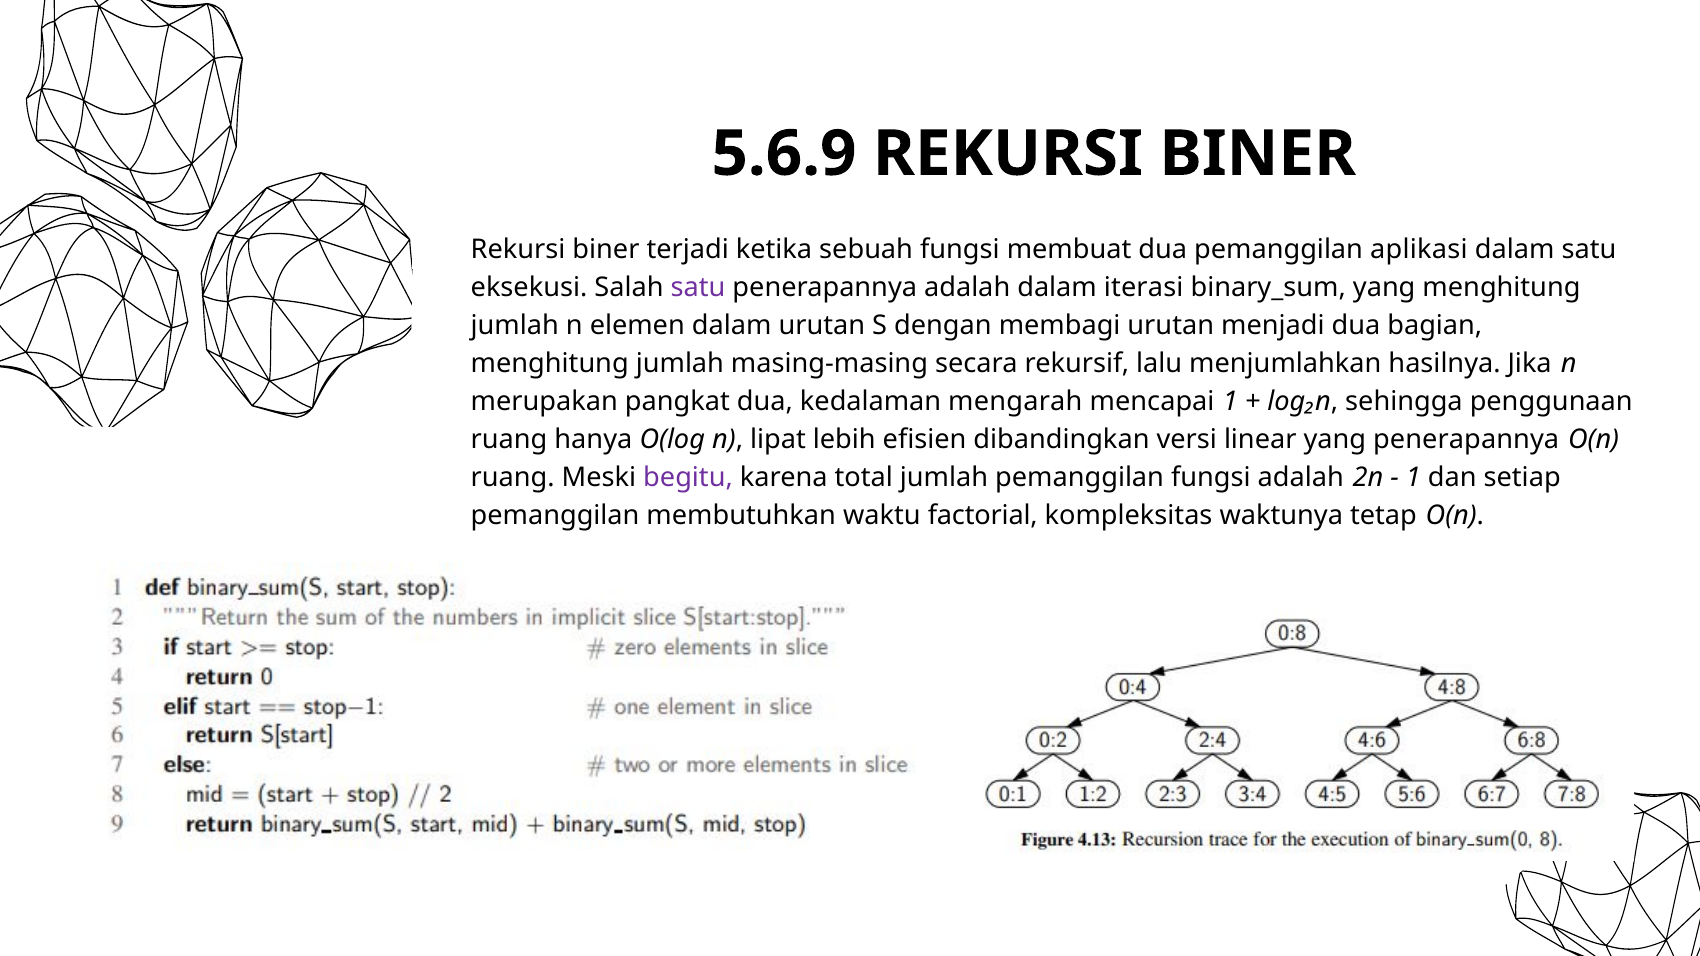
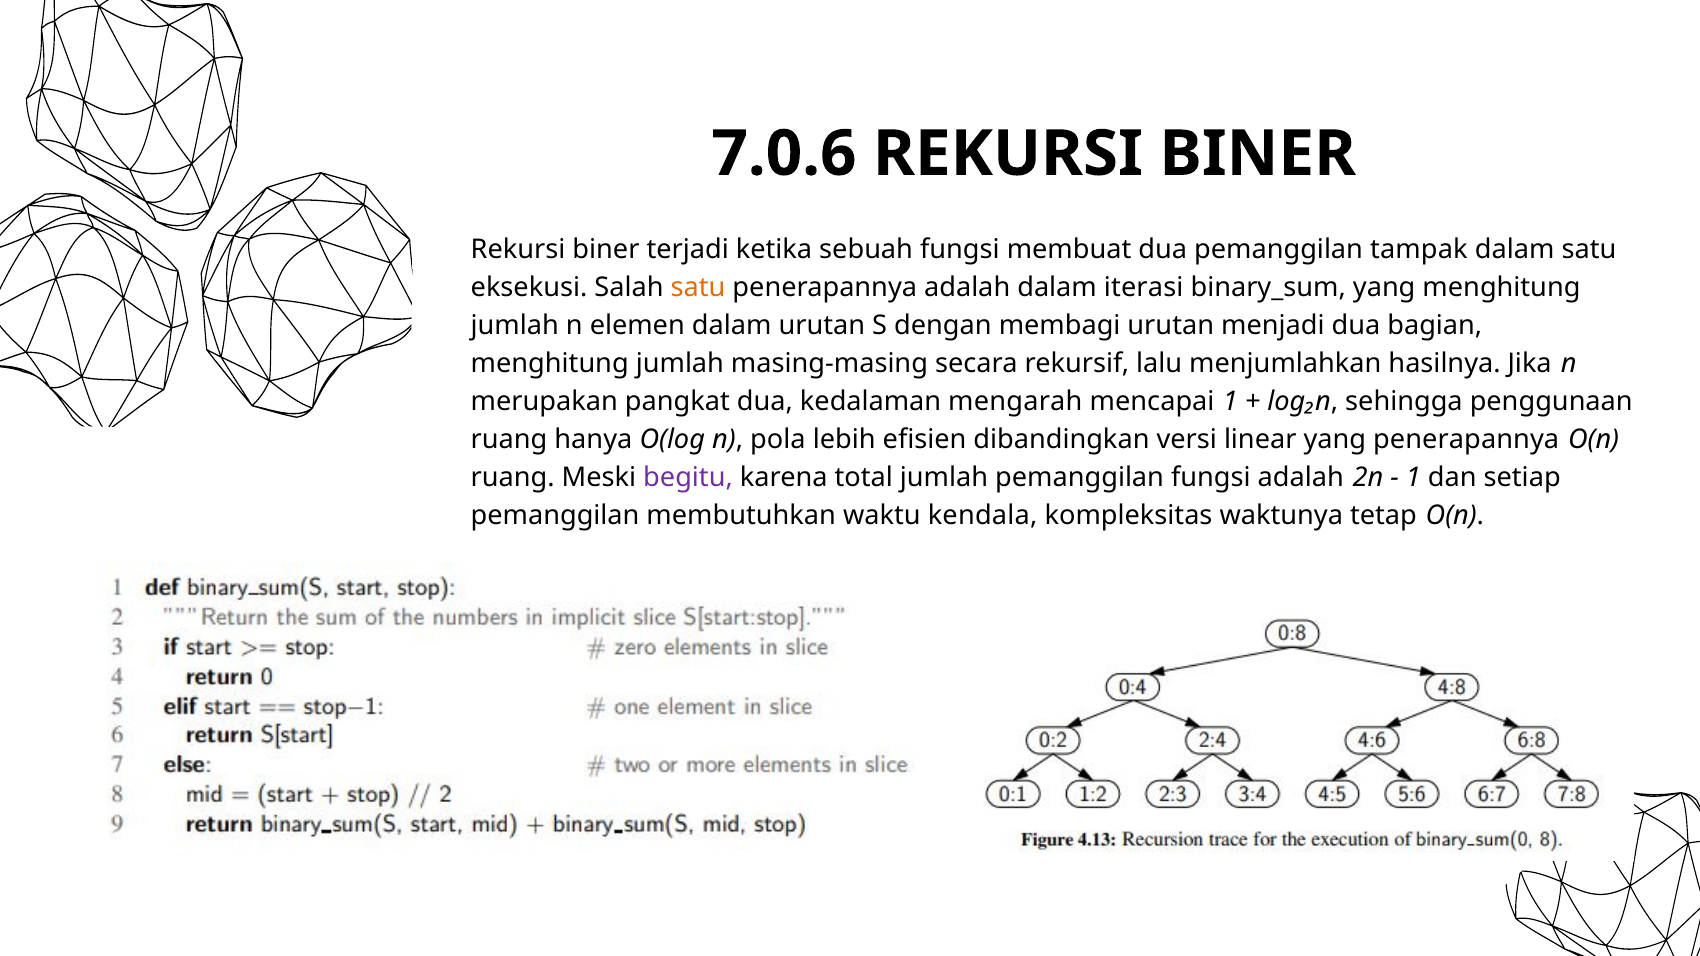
5.6.9: 5.6.9 -> 7.0.6 (784, 154)
aplikasi: aplikasi -> tampak (1419, 250)
satu colour: purple -> orange (698, 288)
lipat: lipat -> pola (778, 440)
factorial: factorial -> kendala (983, 516)
